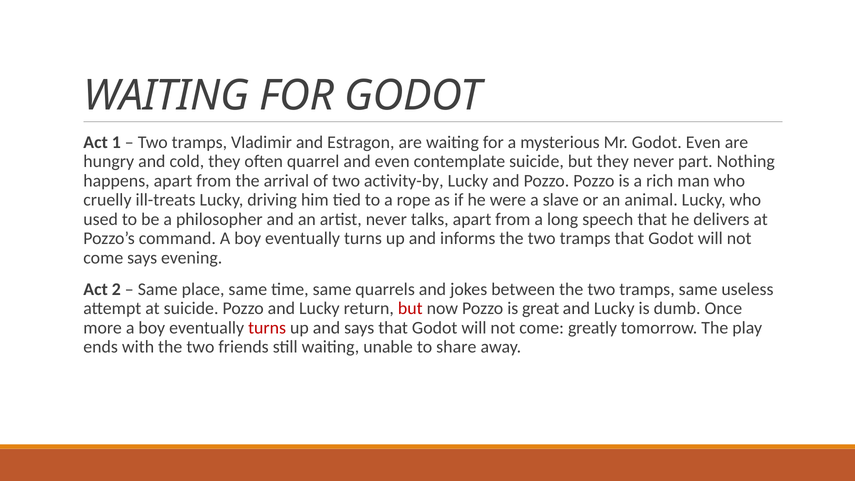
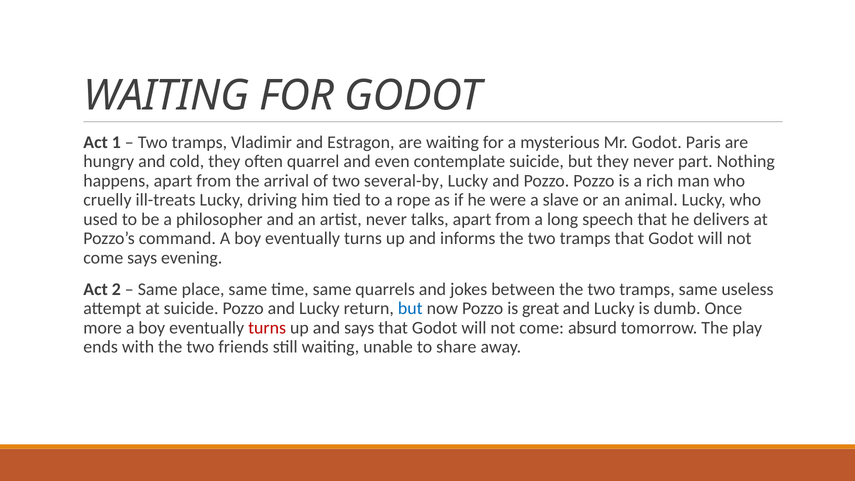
Godot Even: Even -> Paris (703, 142)
activity-by: activity-by -> several-by (404, 181)
but colour: red -> blue (410, 309)
greatly: greatly -> absurd (592, 328)
